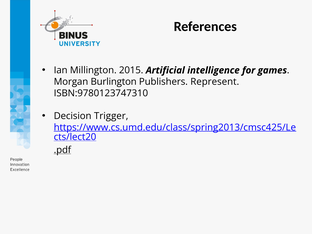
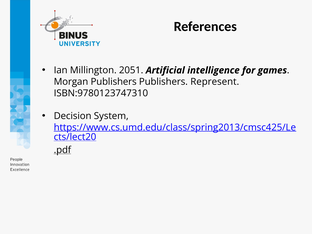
2015: 2015 -> 2051 (131, 70)
Morgan Burlington: Burlington -> Publishers (114, 82)
Trigger: Trigger -> System (111, 116)
